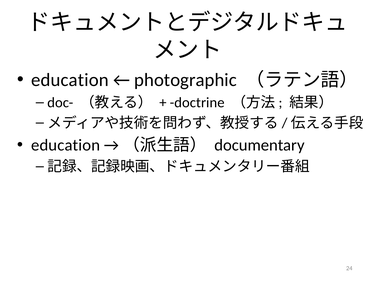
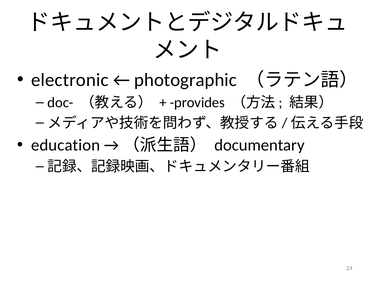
education: education -> electronic (70, 80)
doctrine: doctrine -> provides (197, 103)
